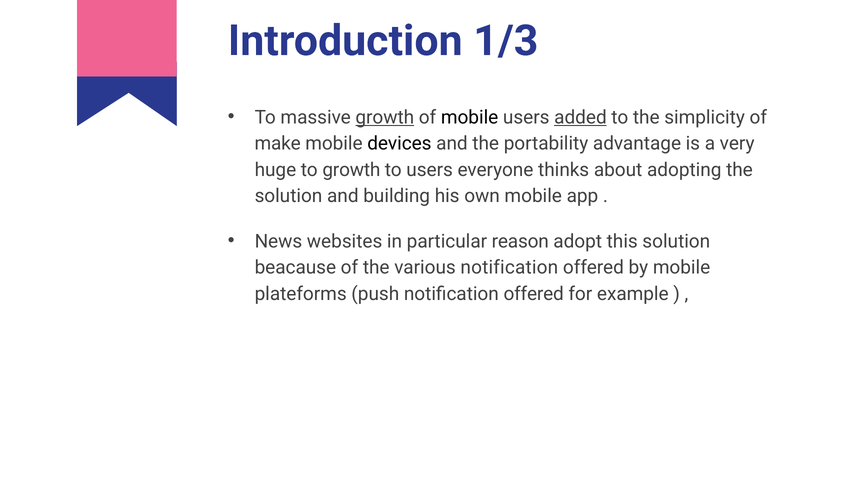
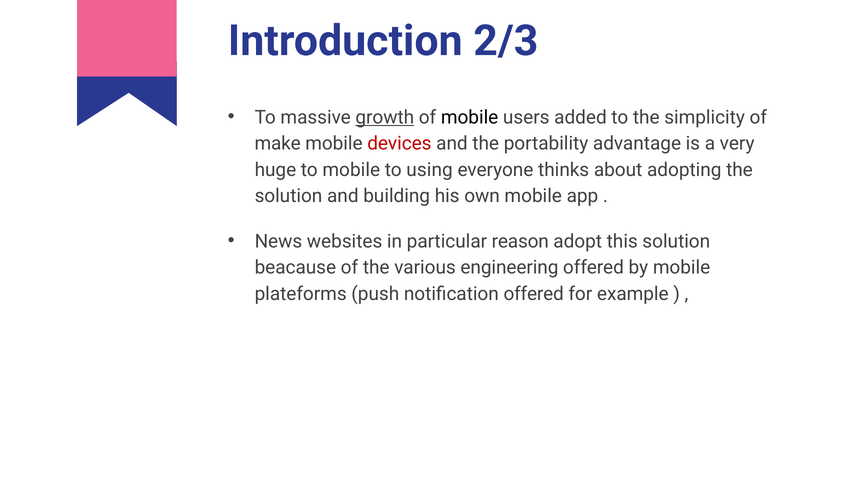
1/3: 1/3 -> 2/3 (506, 41)
added underline: present -> none (580, 117)
devices colour: black -> red (399, 144)
to growth: growth -> mobile (351, 170)
to users: users -> using (430, 170)
various notification: notification -> engineering (509, 268)
